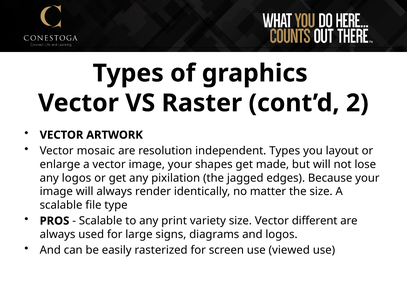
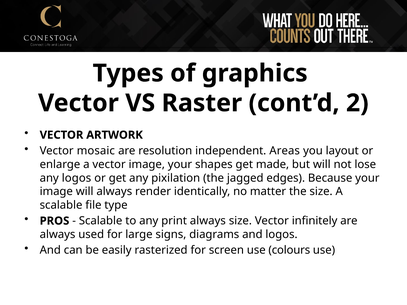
independent Types: Types -> Areas (285, 151)
print variety: variety -> always (208, 221)
different: different -> infinitely (315, 221)
viewed: viewed -> colours (289, 250)
